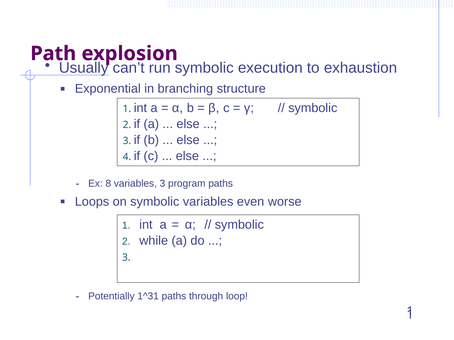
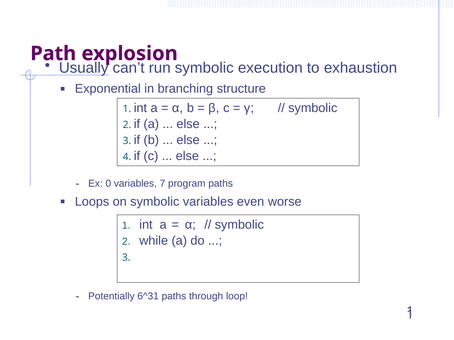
8: 8 -> 0 (108, 184)
variables 3: 3 -> 7 (162, 184)
1^31: 1^31 -> 6^31 (148, 297)
